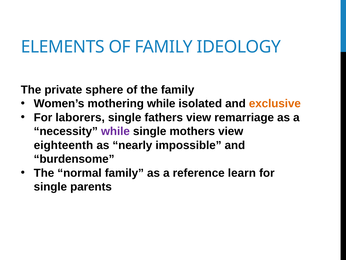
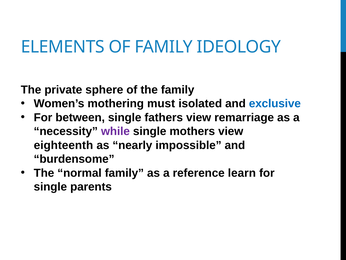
mothering while: while -> must (161, 103)
exclusive colour: orange -> blue (275, 103)
laborers: laborers -> between (80, 117)
